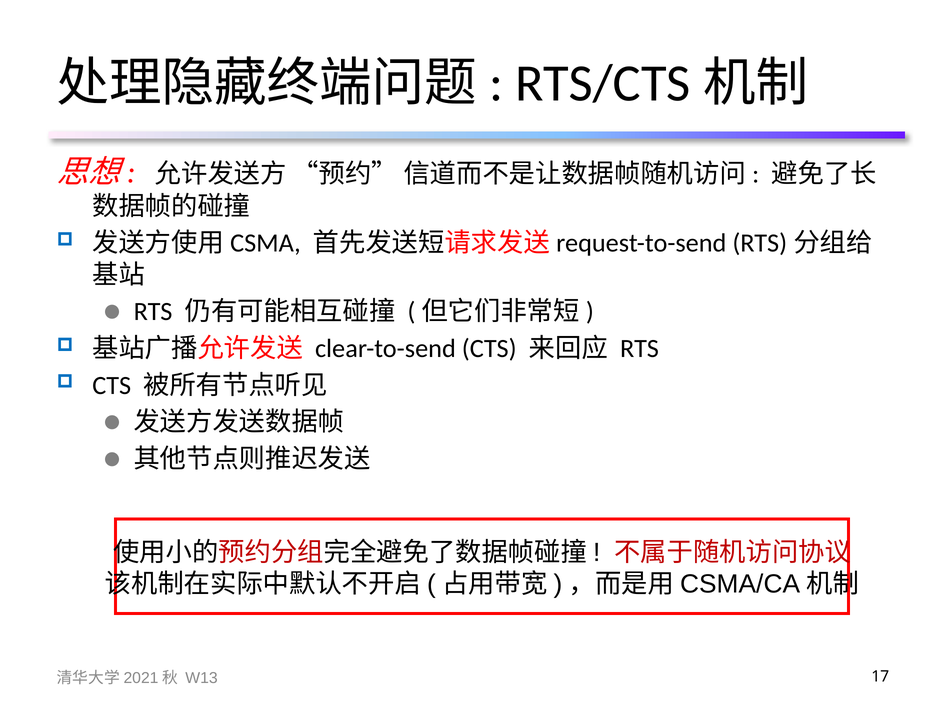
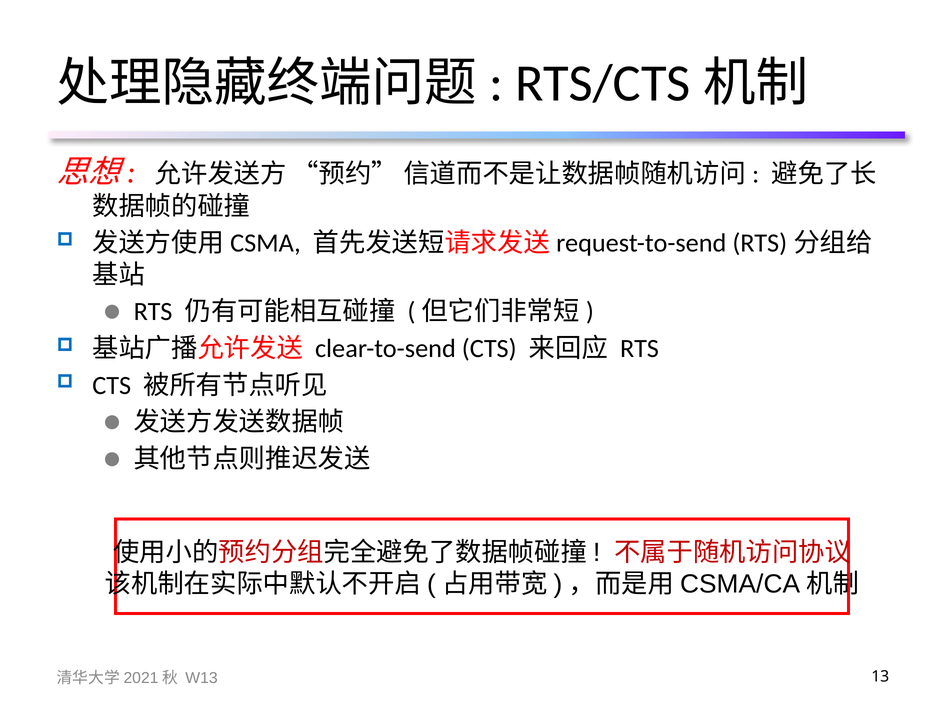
17: 17 -> 13 (880, 676)
